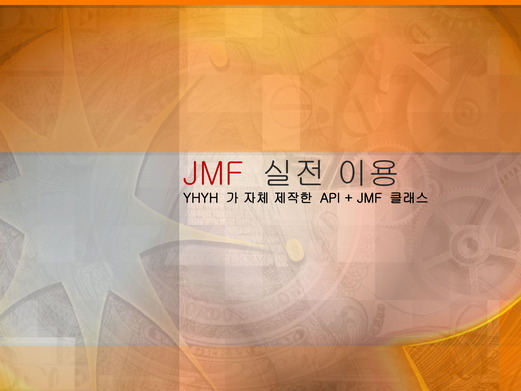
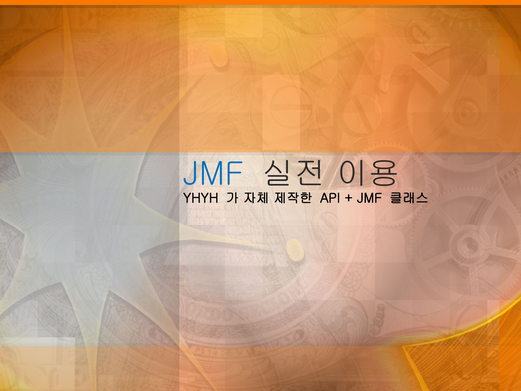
JMF colour: red -> blue (214, 174)
